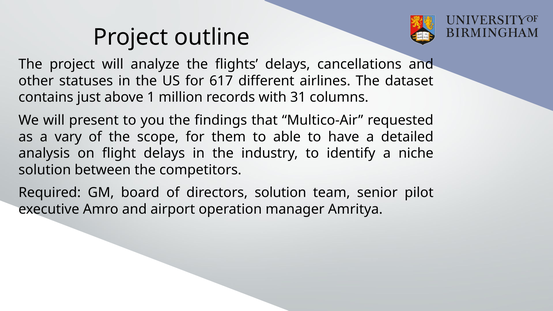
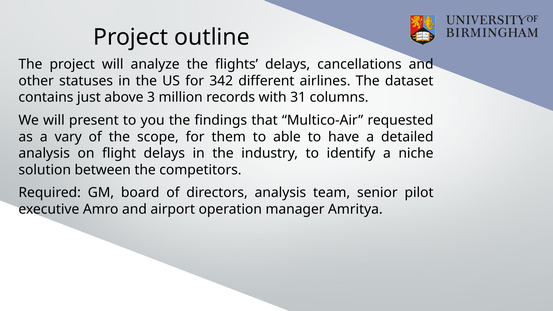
617: 617 -> 342 (221, 81)
1: 1 -> 3 (151, 97)
directors solution: solution -> analysis (280, 193)
